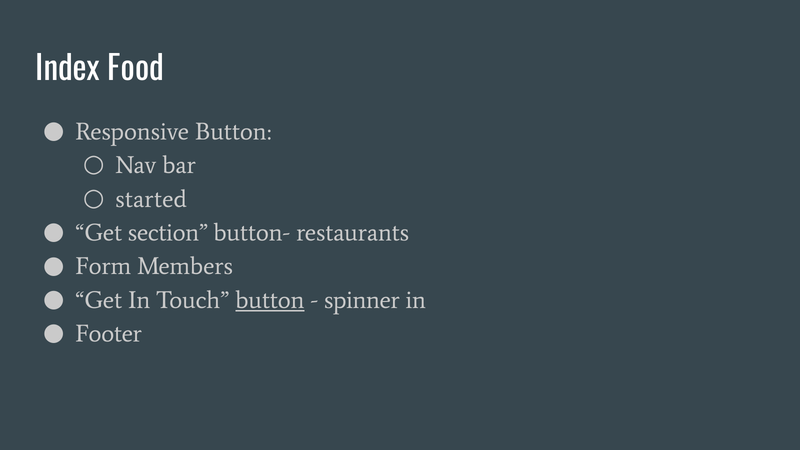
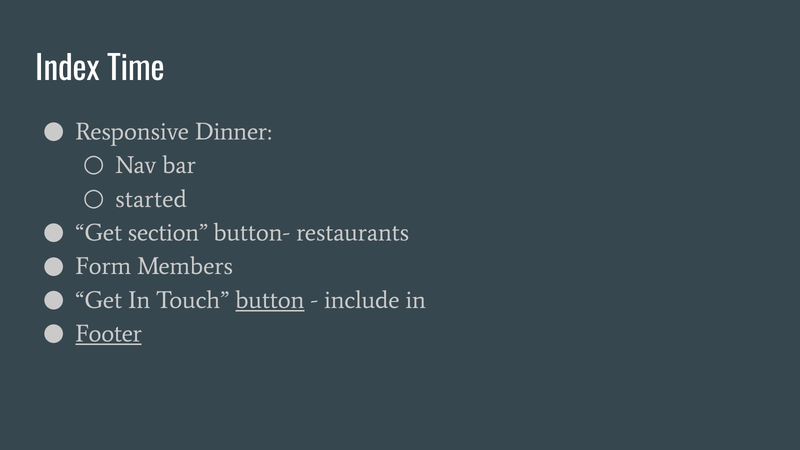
Food: Food -> Time (136, 69)
Responsive Button: Button -> Dinner (233, 132)
spinner: spinner -> include (362, 300)
Footer underline: none -> present (109, 334)
